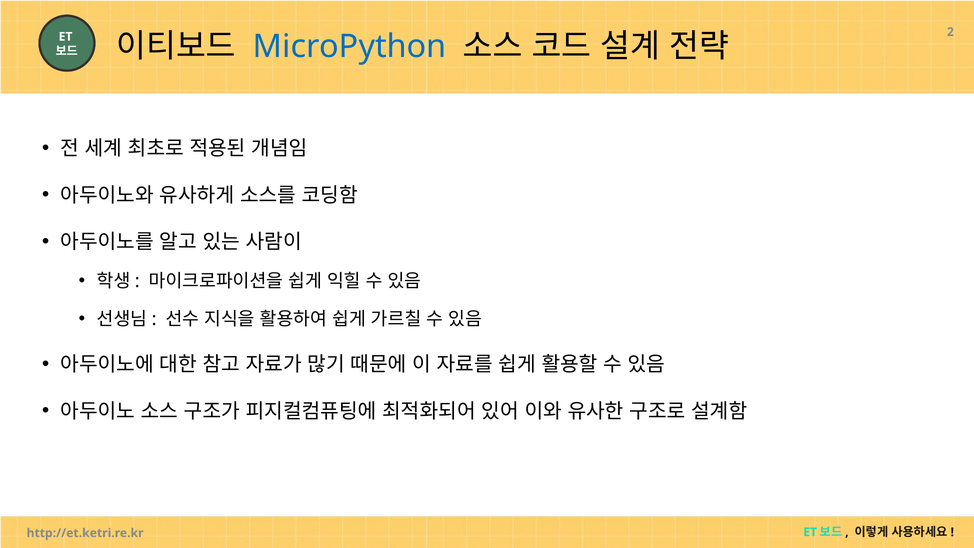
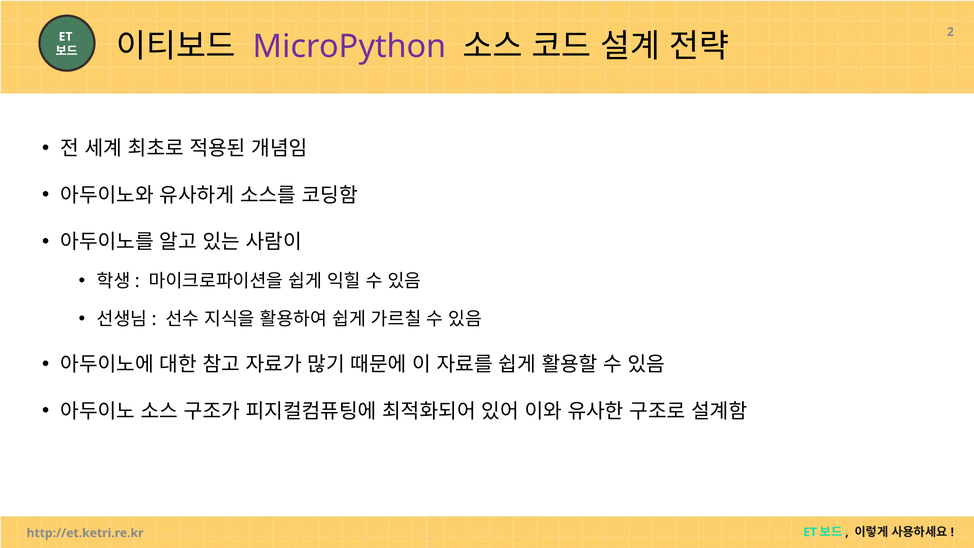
MicroPython colour: blue -> purple (350, 46)
